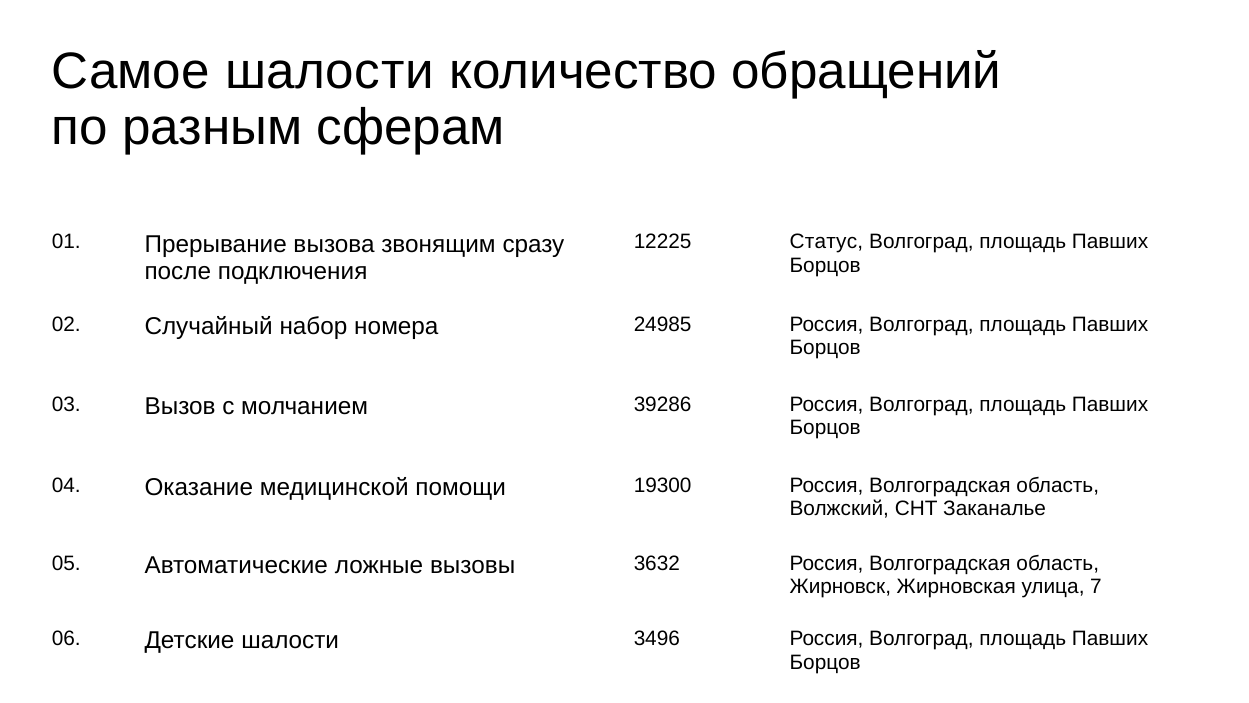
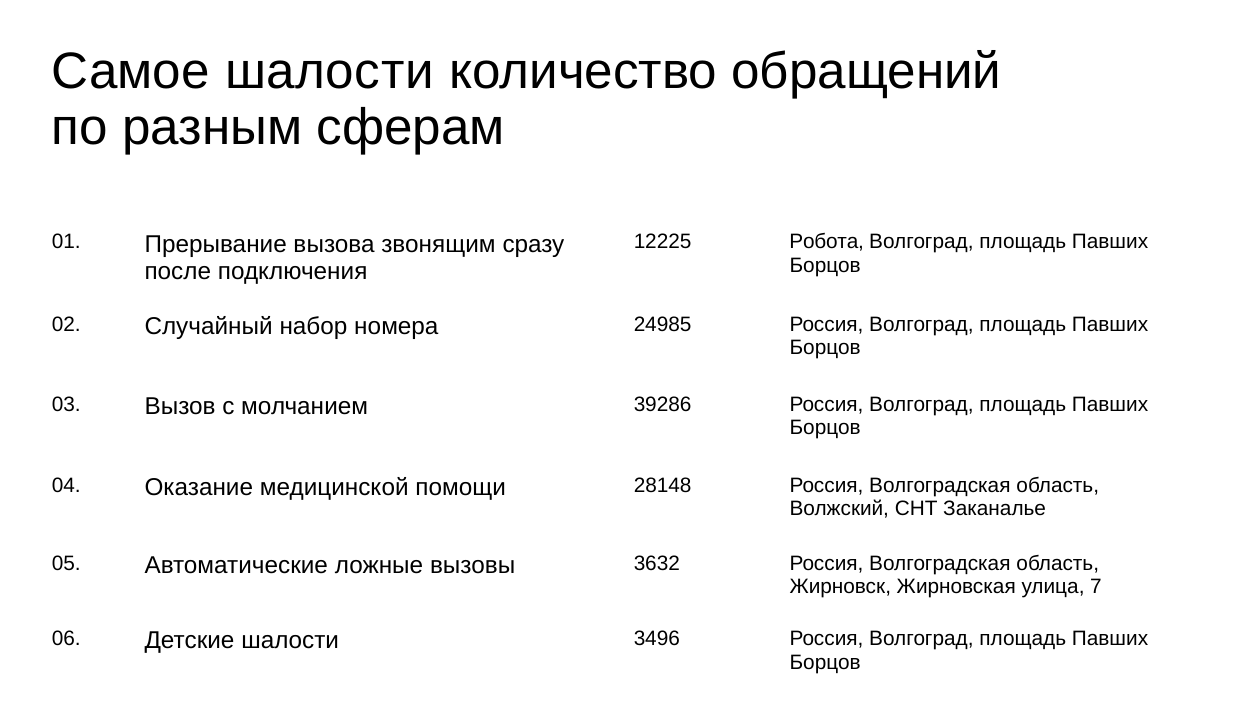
Статус: Статус -> Робота (827, 242)
19300: 19300 -> 28148 (663, 485)
